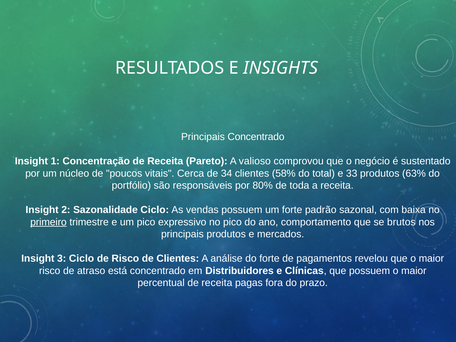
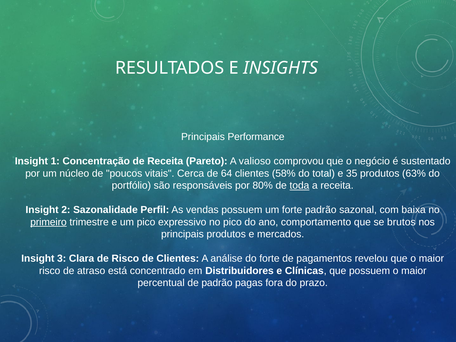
Principais Concentrado: Concentrado -> Performance (256, 137)
34: 34 -> 64 (227, 173)
33: 33 -> 35 (352, 173)
toda underline: none -> present (299, 186)
Sazonalidade Ciclo: Ciclo -> Perfil (155, 210)
3 Ciclo: Ciclo -> Clara (82, 259)
percentual de receita: receita -> padrão (217, 283)
